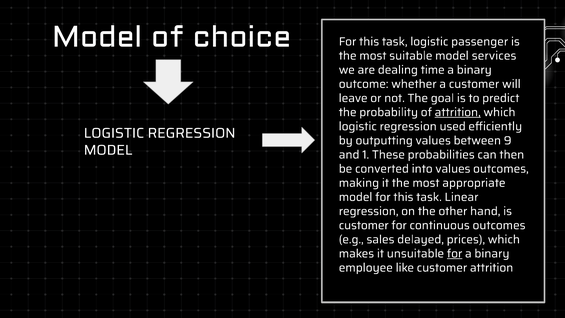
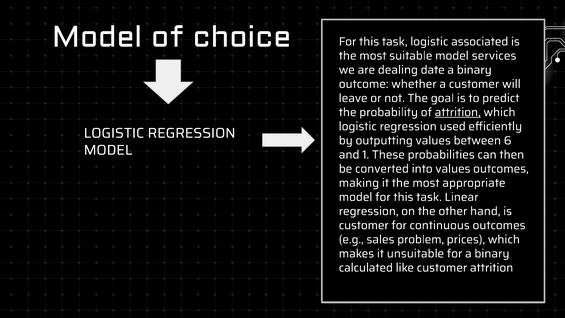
passenger: passenger -> associated (480, 42)
time: time -> date (433, 70)
9: 9 -> 6 (508, 140)
delayed: delayed -> problem (421, 239)
for underline: present -> none (455, 253)
employee: employee -> calculated (366, 268)
